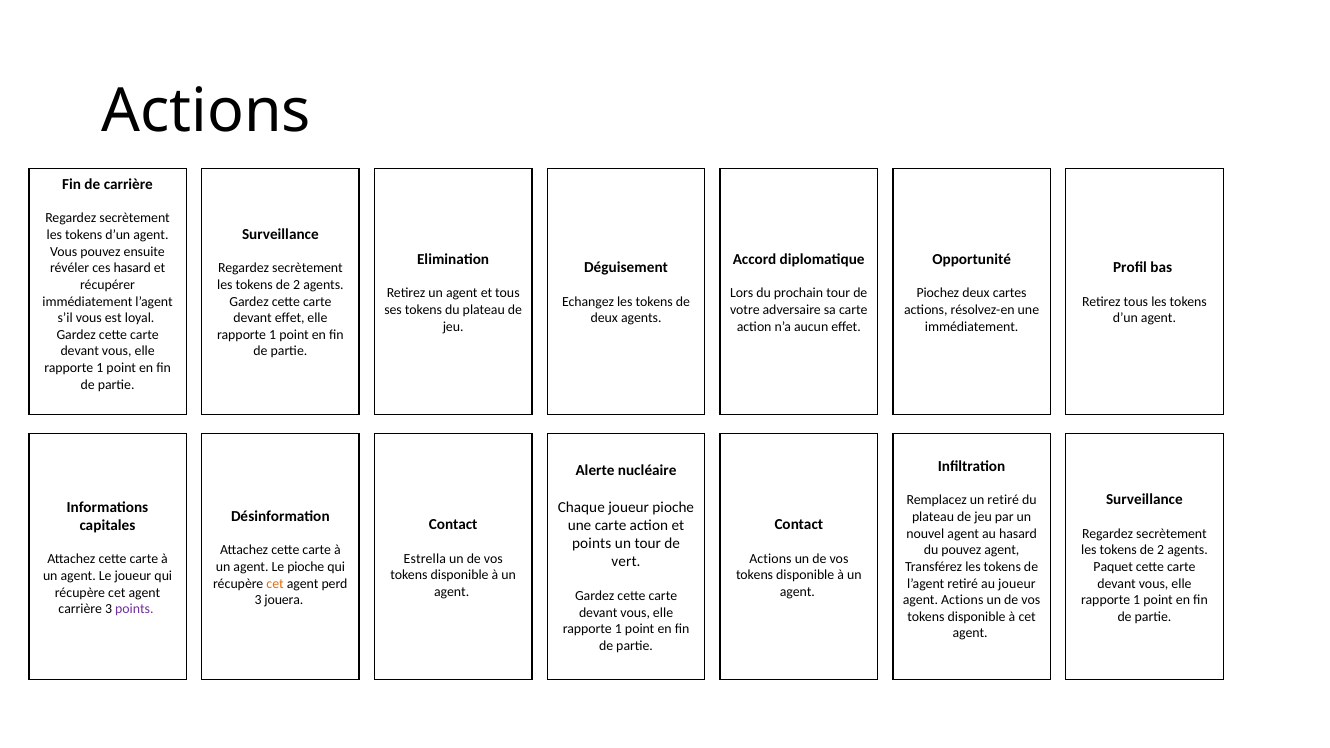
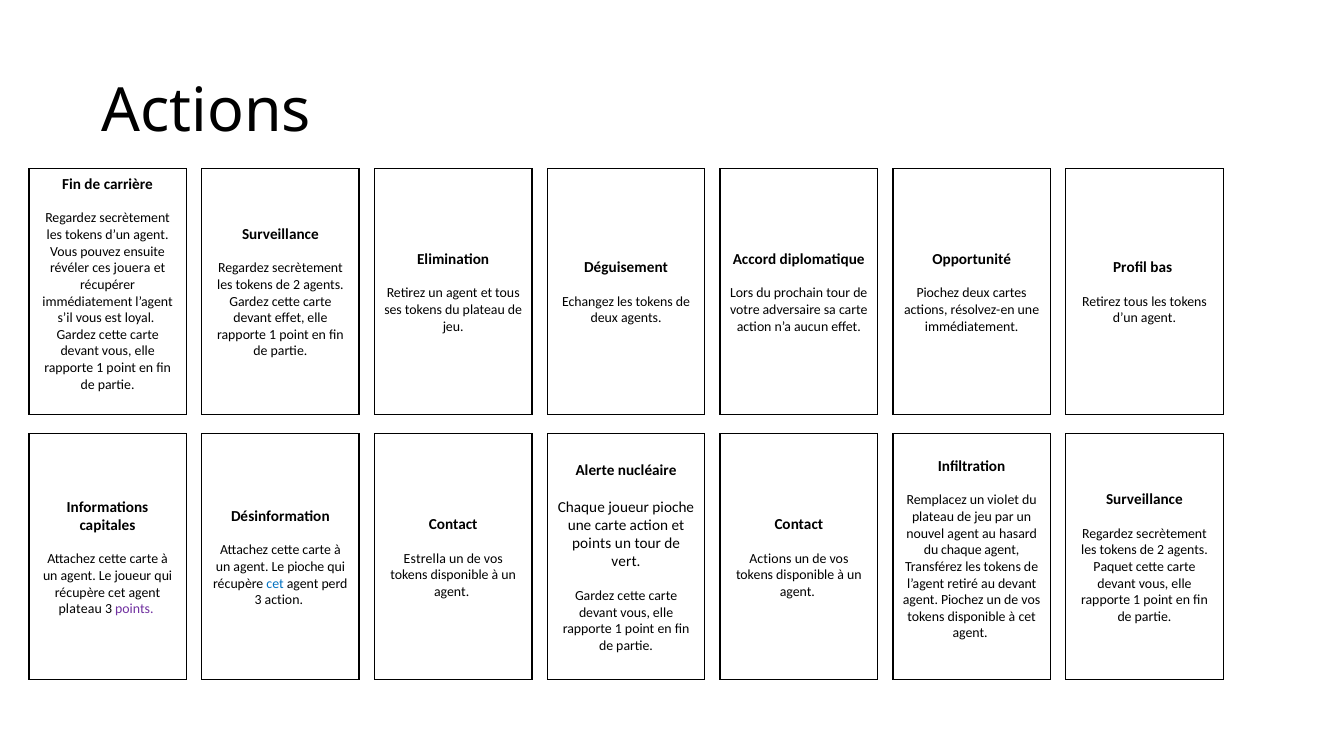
ces hasard: hasard -> jouera (132, 268)
un retiré: retiré -> violet (1003, 500)
du pouvez: pouvez -> chaque (961, 550)
cet colour: orange -> blue (275, 584)
au joueur: joueur -> devant (1017, 584)
3 jouera: jouera -> action (284, 600)
agent Actions: Actions -> Piochez (962, 600)
carrière: carrière -> plateau (80, 609)
